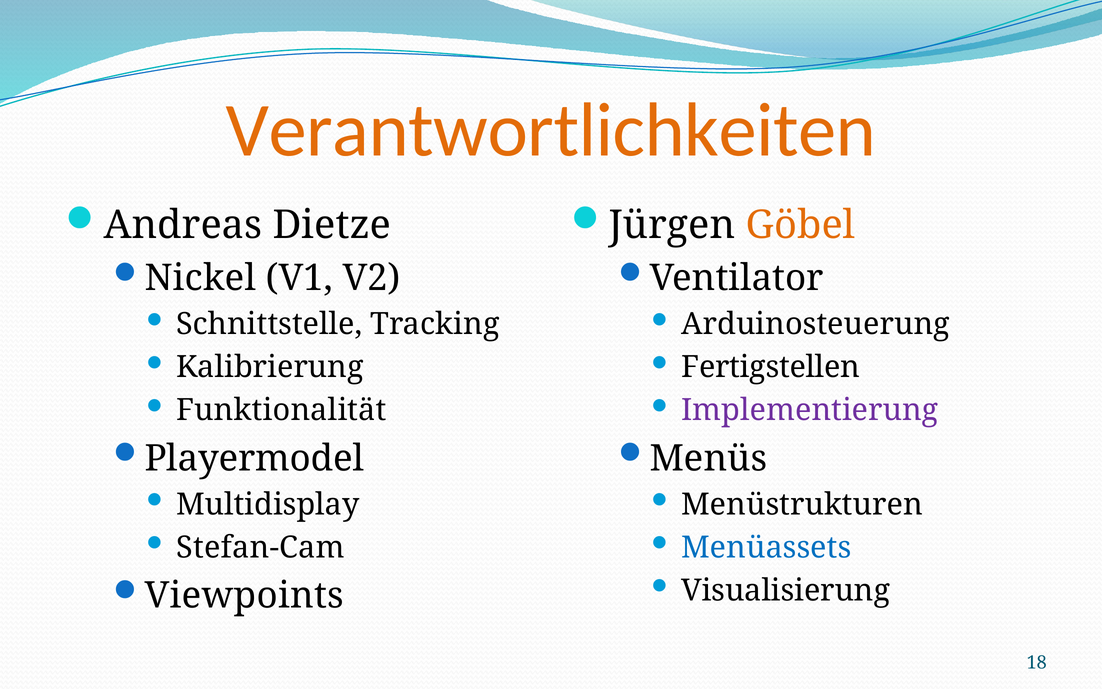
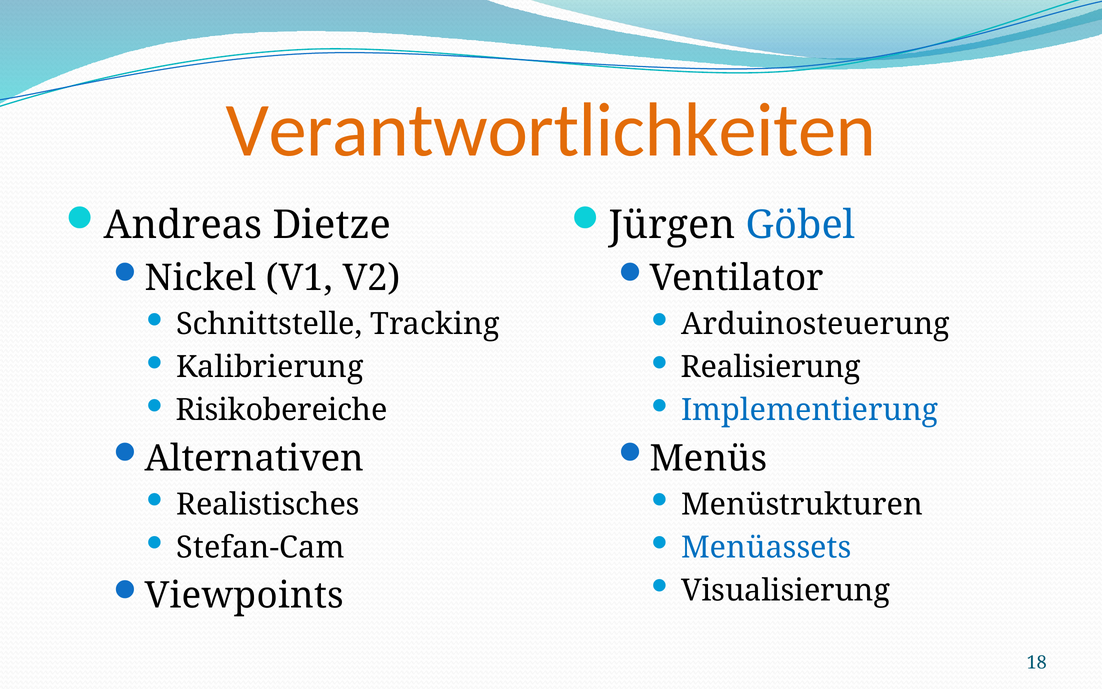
Göbel colour: orange -> blue (800, 225)
Fertigstellen: Fertigstellen -> Realisierung (771, 367)
Funktionalität: Funktionalität -> Risikobereiche (282, 410)
Implementierung colour: purple -> blue (810, 410)
Playermodel: Playermodel -> Alternativen (254, 458)
Multidisplay: Multidisplay -> Realistisches (268, 504)
